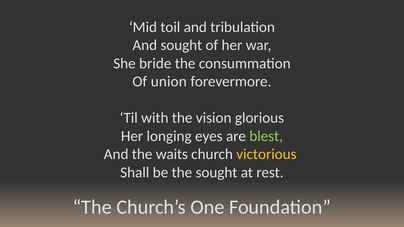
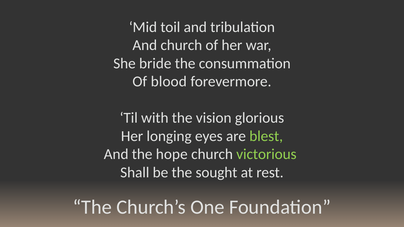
And sought: sought -> church (181, 45)
union: union -> blood (169, 82)
waits: waits -> hope (172, 154)
victorious colour: yellow -> light green (266, 154)
